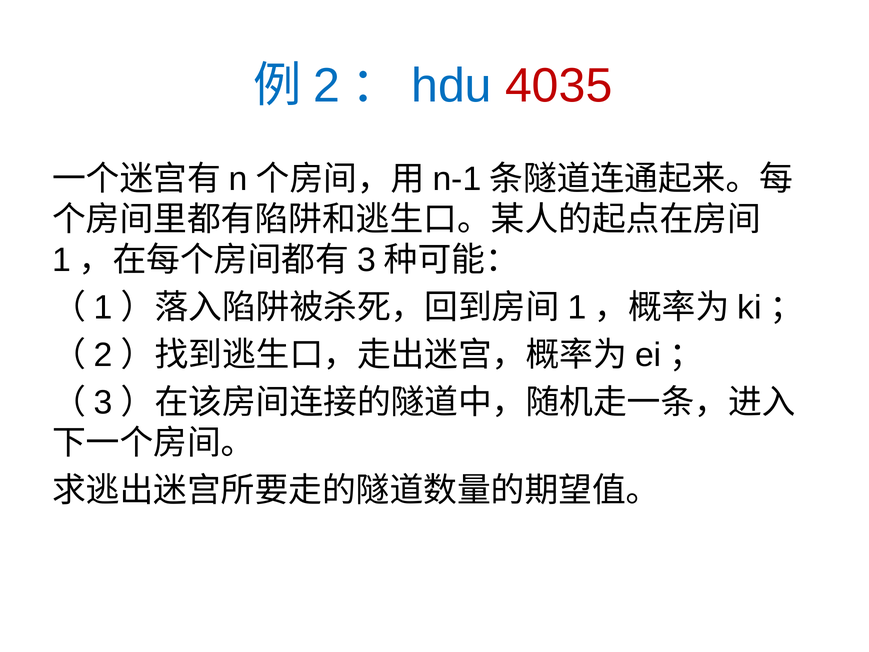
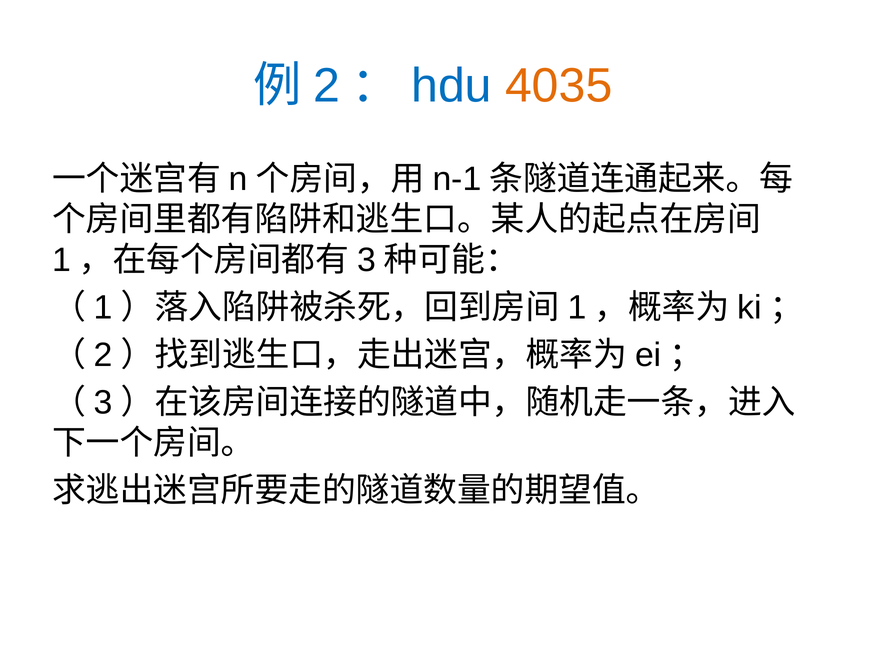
4035 colour: red -> orange (559, 86)
